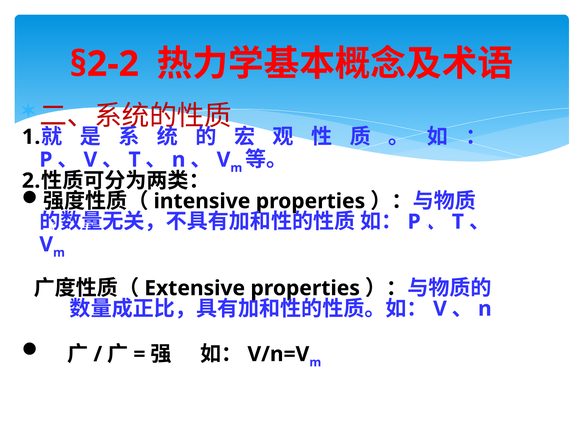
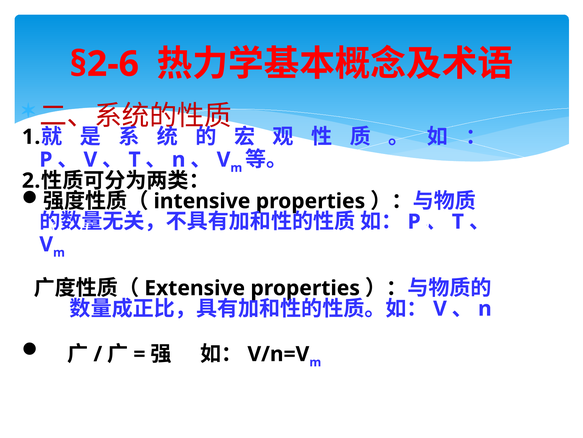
§2-2: §2-2 -> §2-6 (104, 64)
